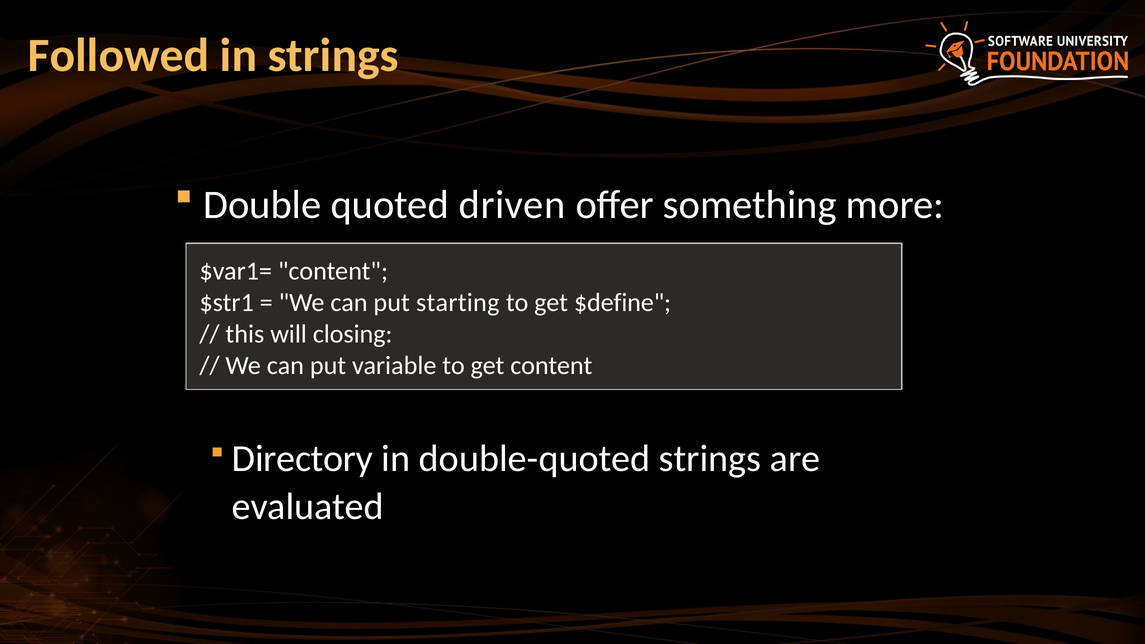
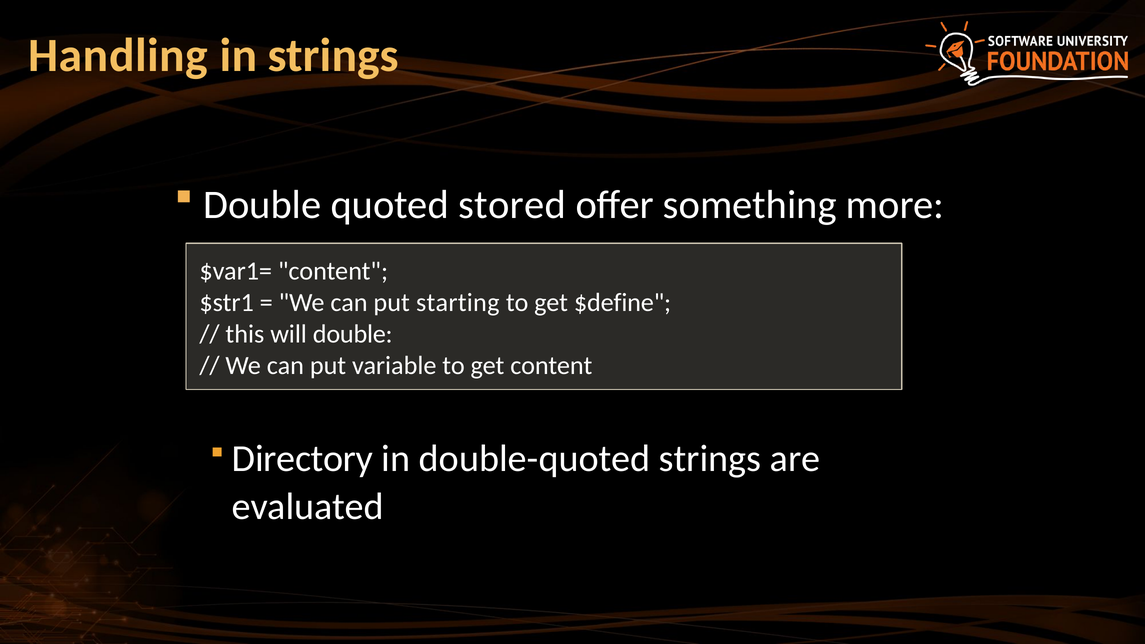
Followed: Followed -> Handling (118, 56)
driven: driven -> stored (512, 205)
will closing: closing -> double (353, 334)
